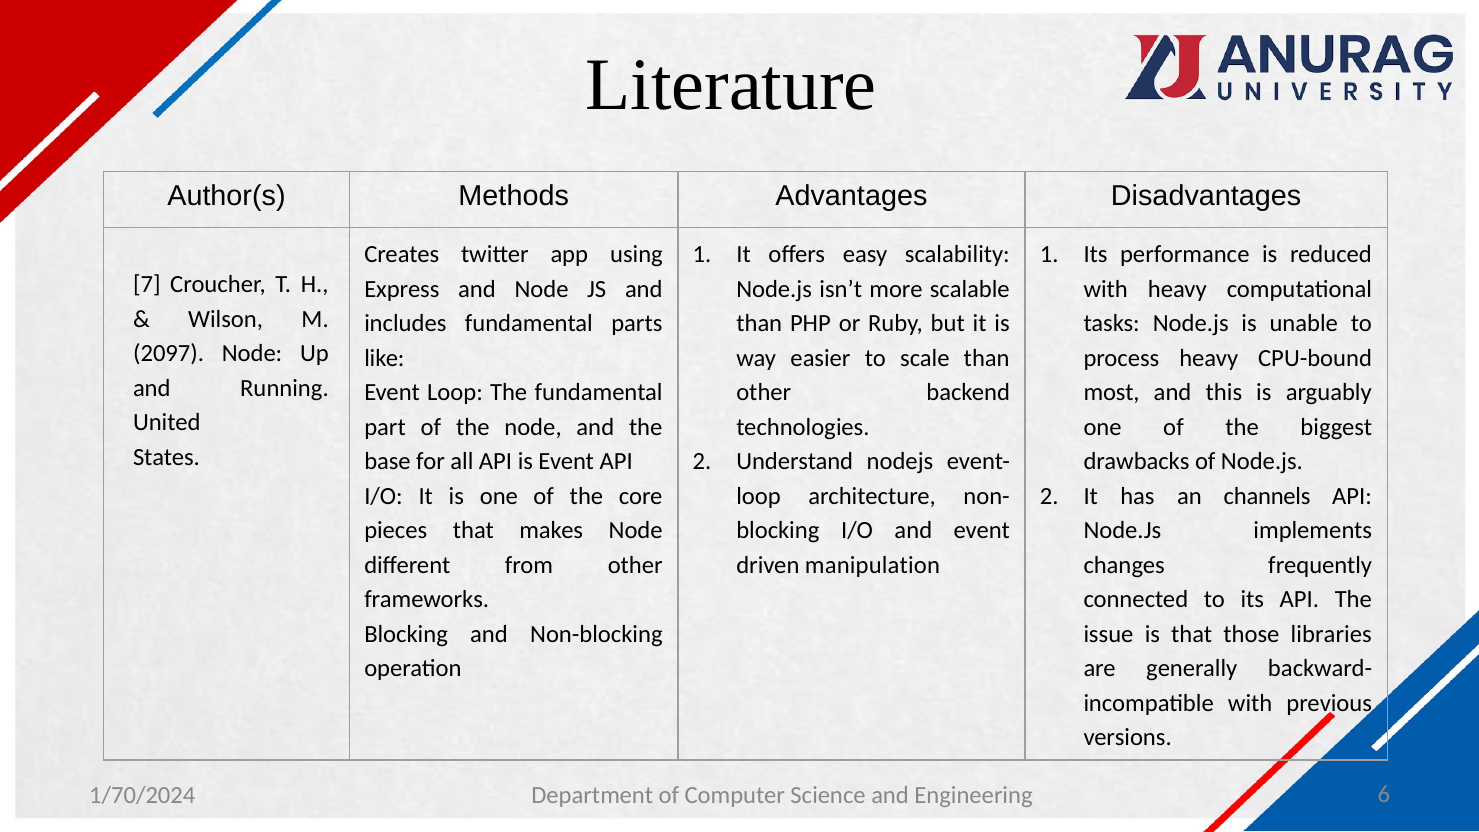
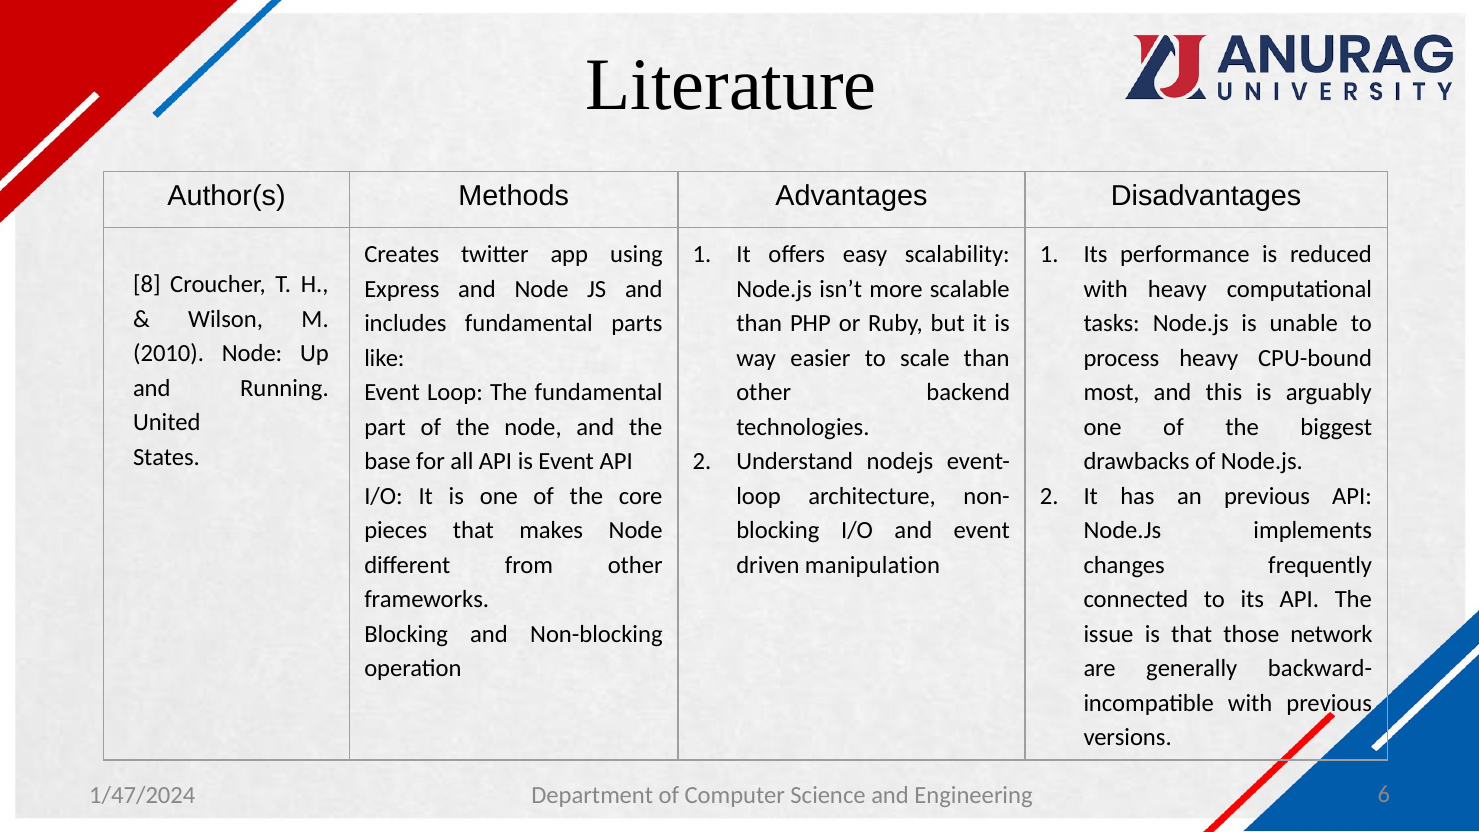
7: 7 -> 8 (147, 284)
2097: 2097 -> 2010 (169, 354)
an channels: channels -> previous (1267, 496)
libraries: libraries -> network (1331, 634)
1/70/2024: 1/70/2024 -> 1/47/2024 (142, 795)
